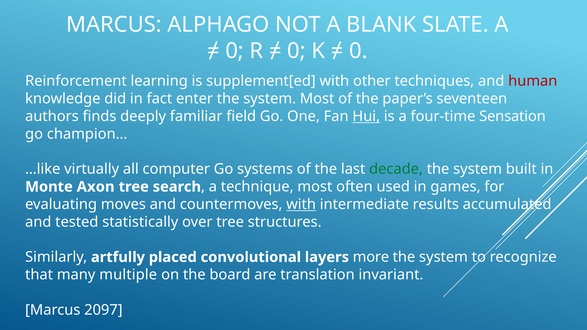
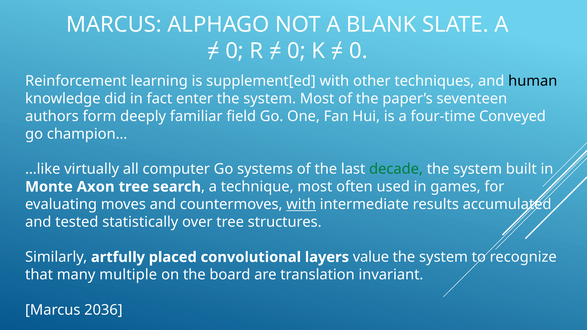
human colour: red -> black (533, 81)
finds: finds -> form (99, 116)
Hui underline: present -> none (366, 116)
Sensation: Sensation -> Conveyed (512, 116)
more: more -> value (371, 257)
2097: 2097 -> 2036 (103, 310)
